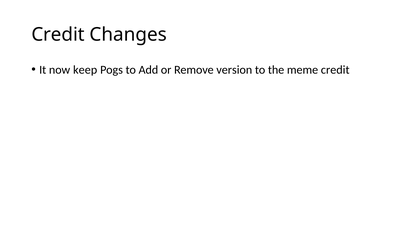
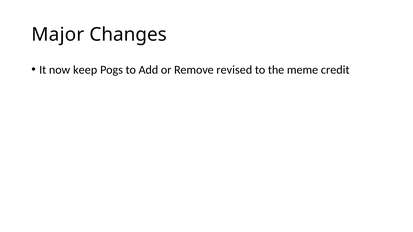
Credit: Credit -> Major (58, 35)
version: version -> revised (234, 70)
